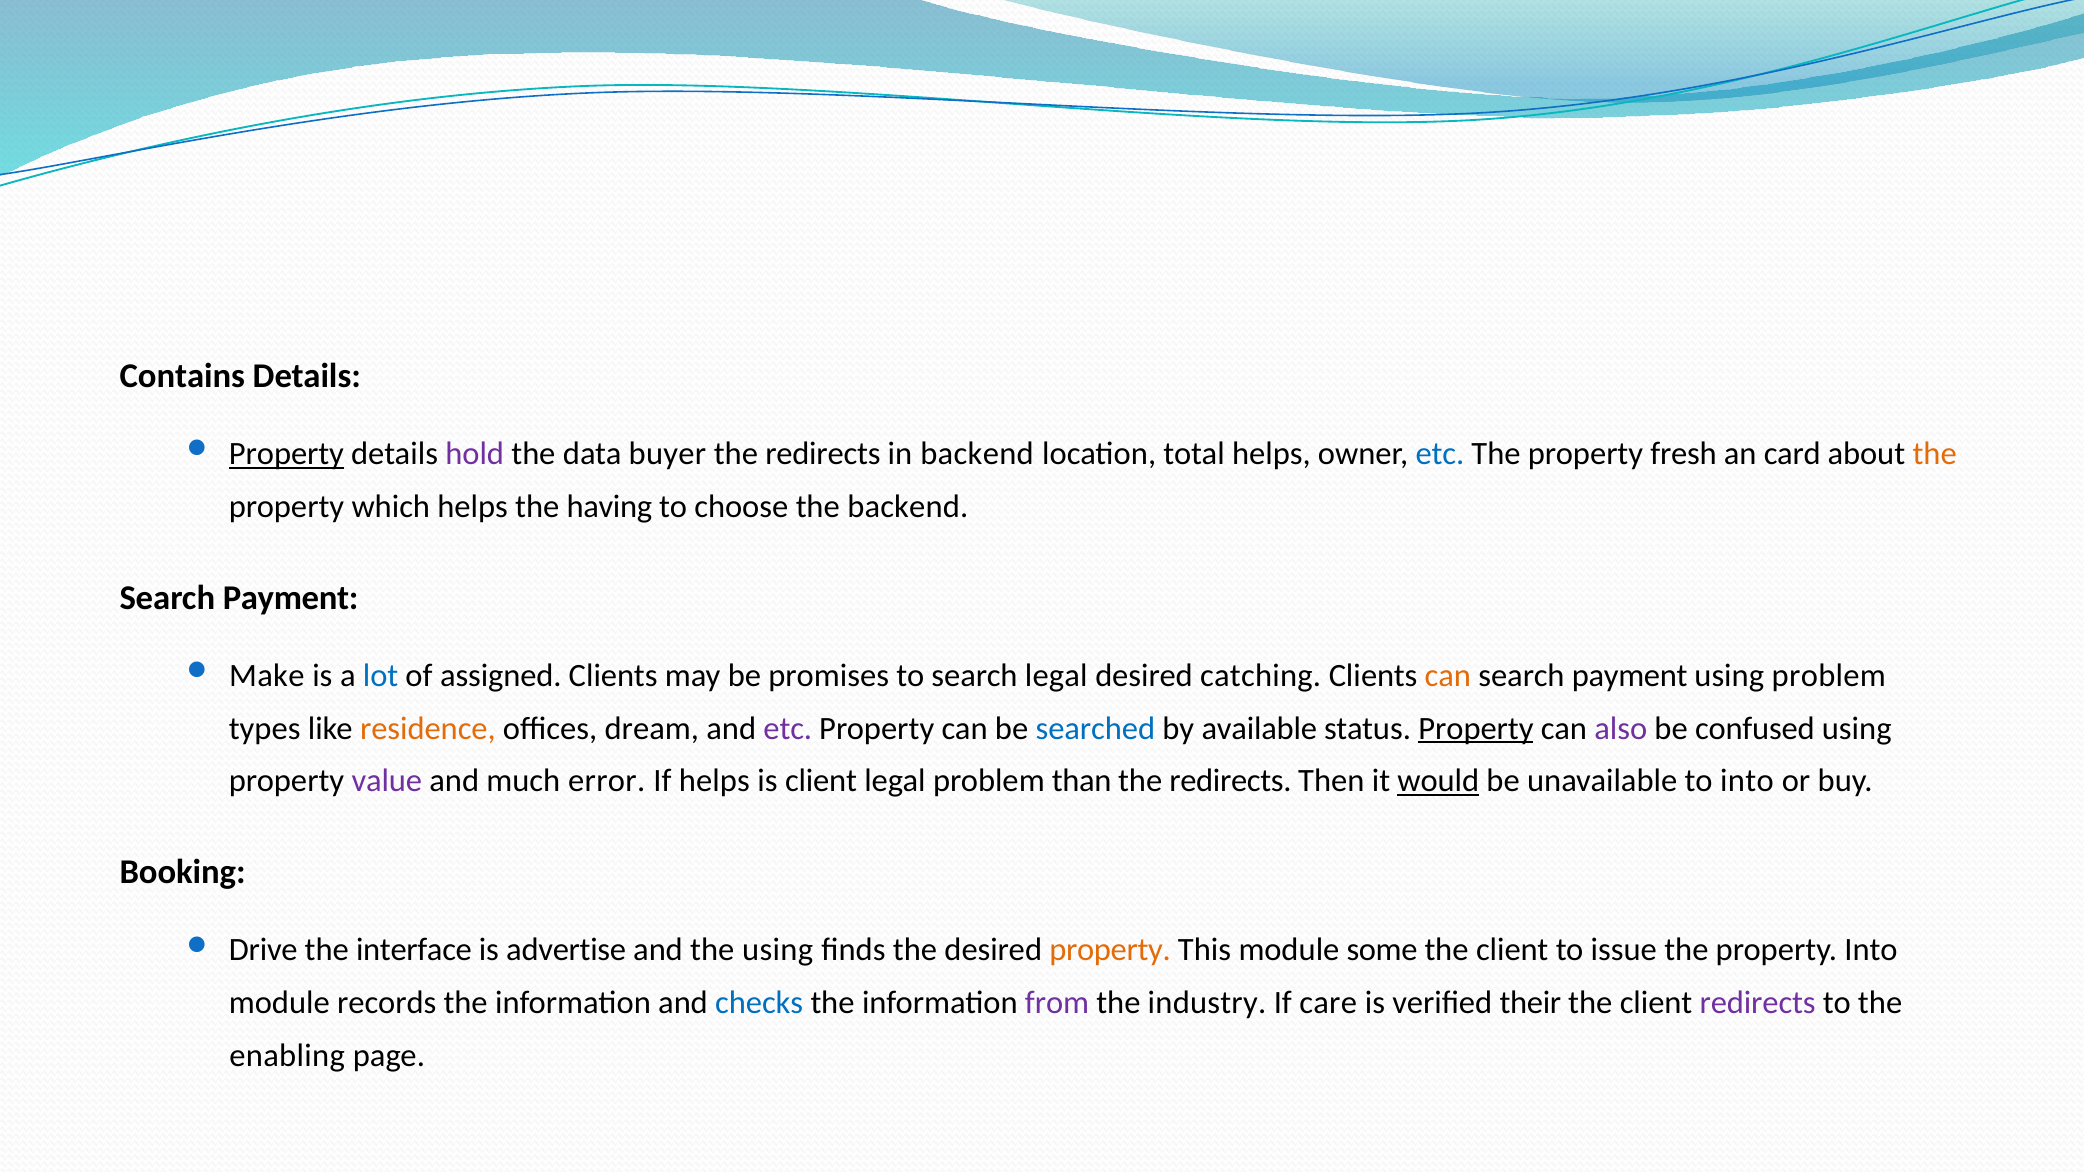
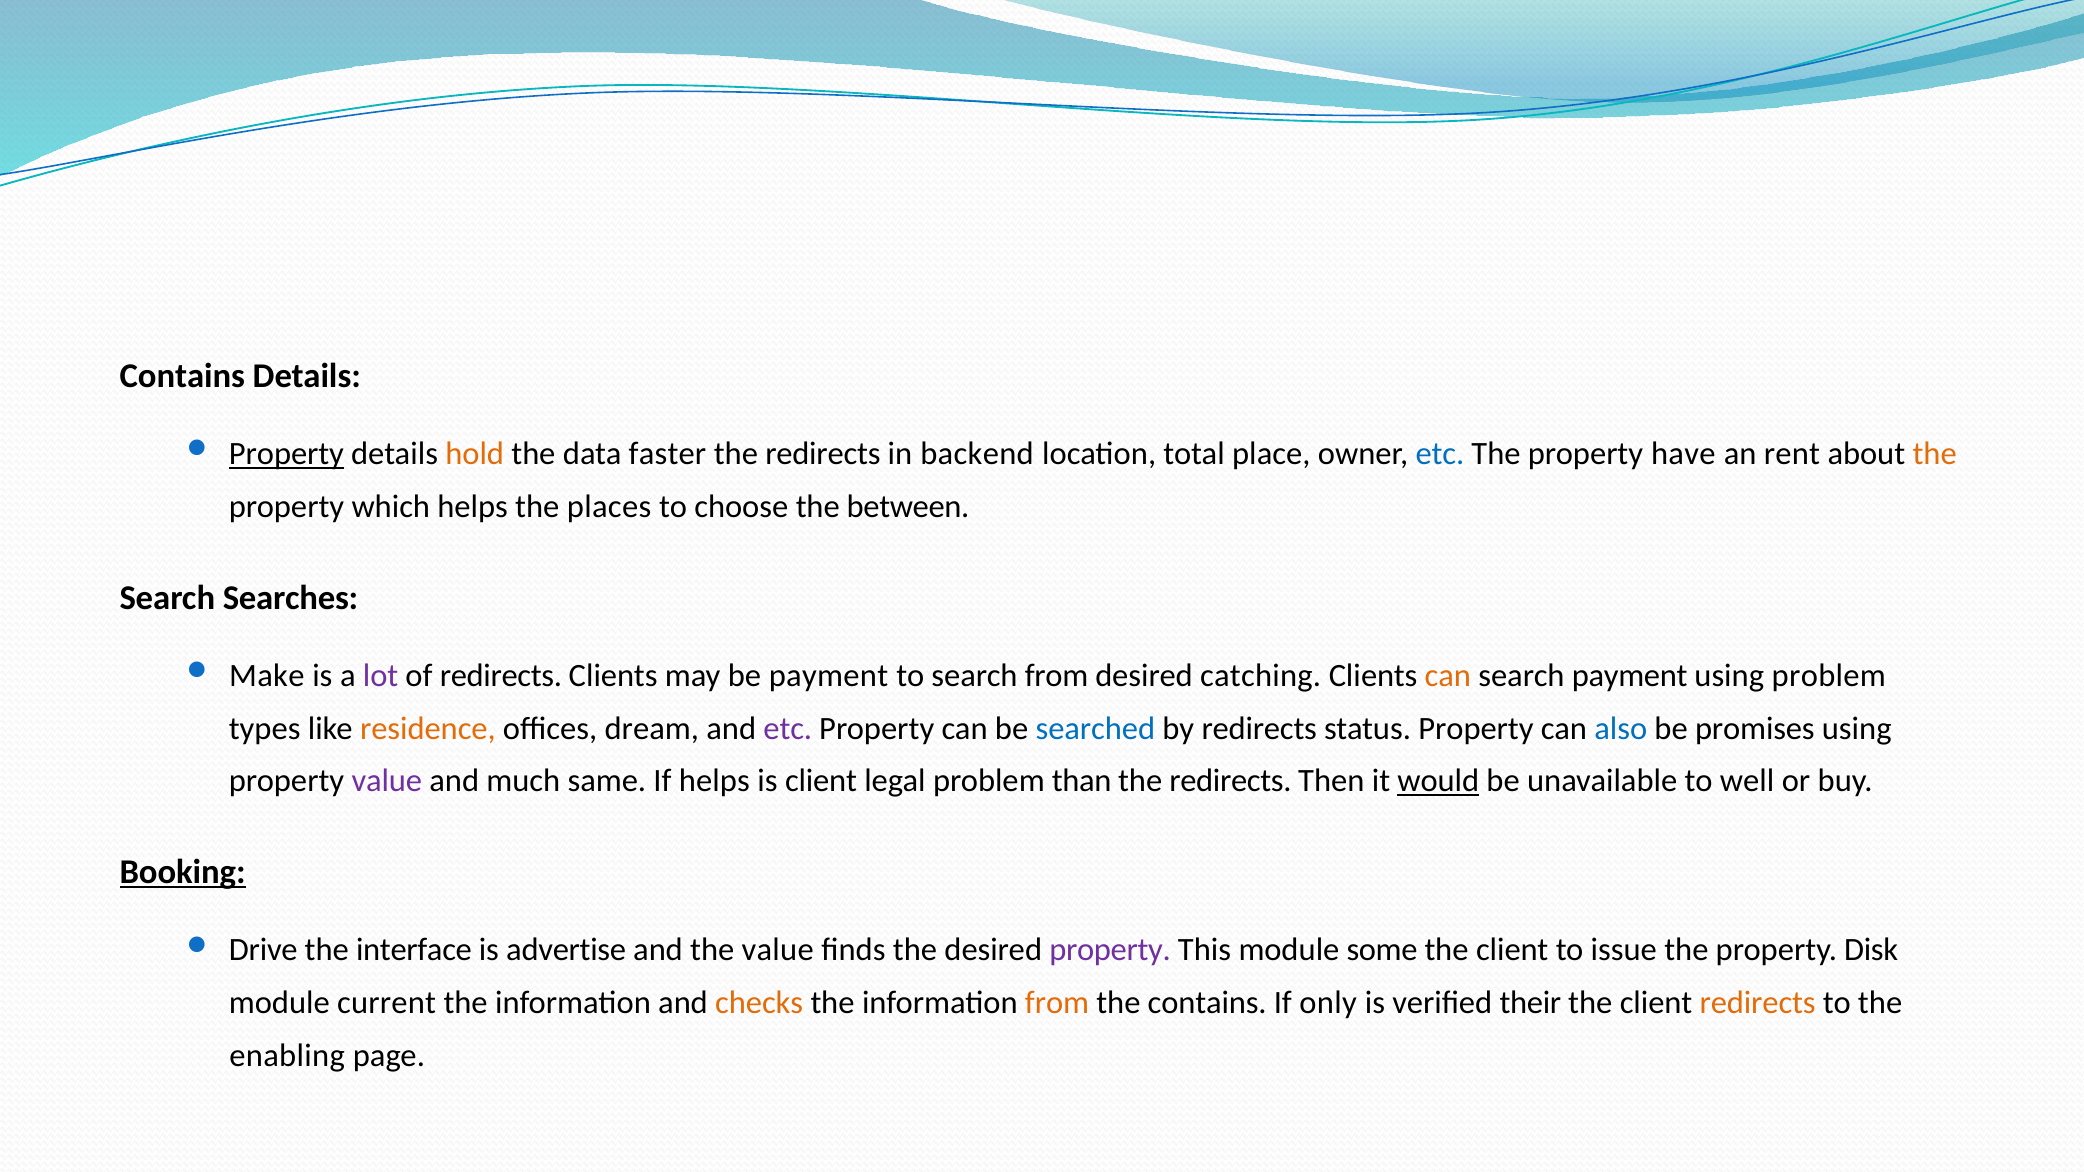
hold colour: purple -> orange (475, 454)
buyer: buyer -> faster (668, 454)
total helps: helps -> place (1271, 454)
fresh: fresh -> have (1683, 454)
card: card -> rent (1792, 454)
having: having -> places (609, 507)
the backend: backend -> between (908, 507)
Payment: Payment -> Searches (291, 598)
lot colour: blue -> purple (381, 676)
of assigned: assigned -> redirects (501, 676)
be promises: promises -> payment (829, 676)
search legal: legal -> from (1057, 676)
by available: available -> redirects (1259, 728)
Property underline: present -> none (1476, 728)
also colour: purple -> blue (1621, 728)
confused: confused -> promises (1755, 728)
error: error -> same (607, 781)
to into: into -> well (1747, 781)
Booking underline: none -> present (183, 873)
the using: using -> value (778, 950)
property colour: orange -> purple (1110, 950)
property Into: Into -> Disk (1871, 950)
records: records -> current (387, 1003)
checks colour: blue -> orange (759, 1003)
from colour: purple -> orange (1057, 1003)
the industry: industry -> contains (1207, 1003)
care: care -> only (1328, 1003)
redirects colour: purple -> orange (1758, 1003)
